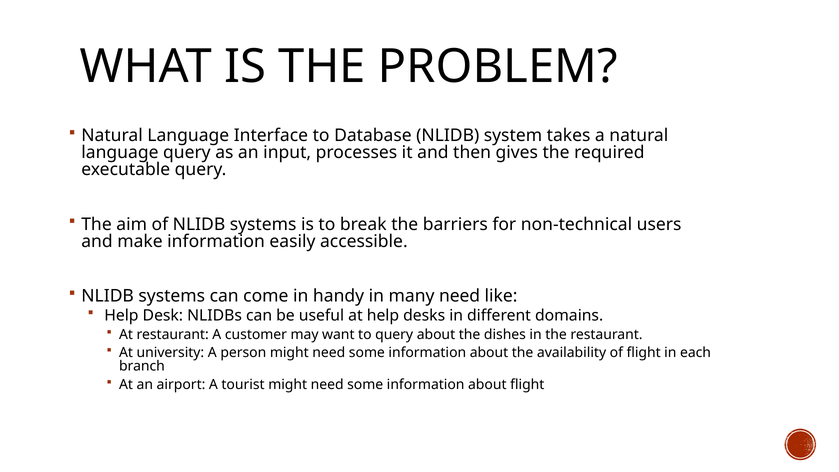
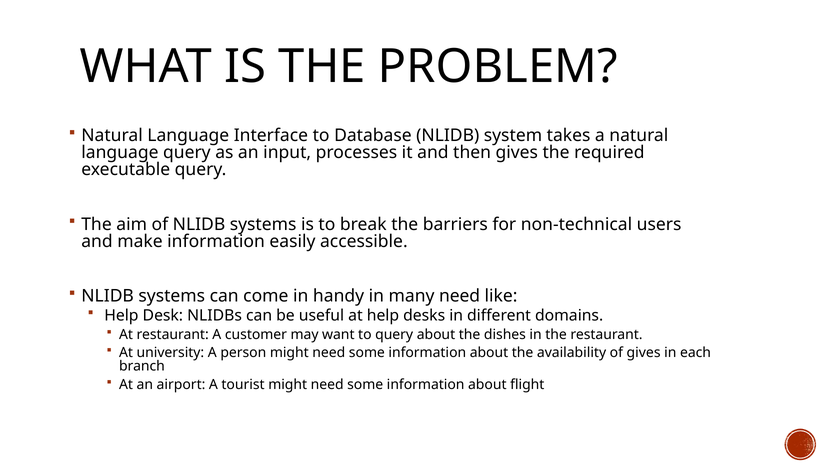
of flight: flight -> gives (644, 353)
